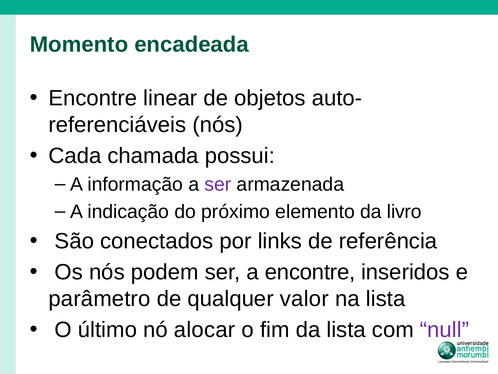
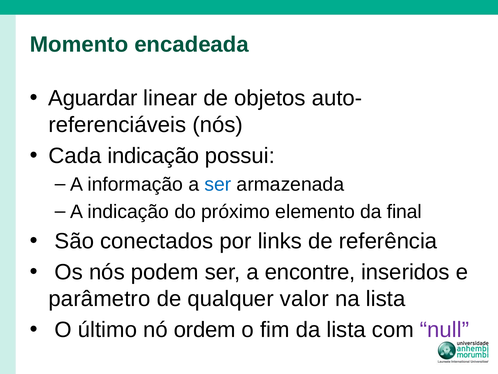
Encontre: Encontre -> Aguardar (93, 98)
Cada chamada: chamada -> indicação (153, 156)
ser colour: purple -> blue (218, 184)
livro: livro -> final (404, 211)
alocar: alocar -> ordem (205, 330)
